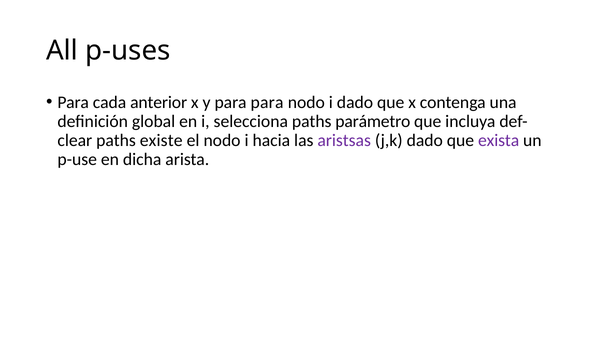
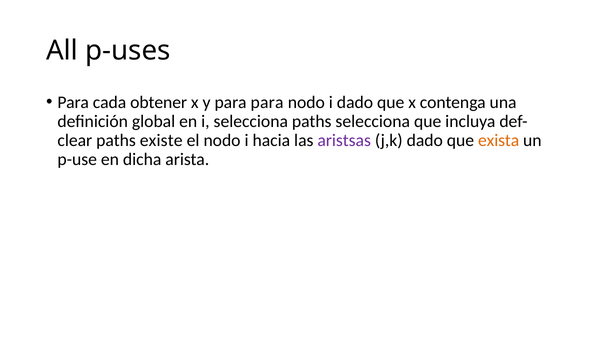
anterior: anterior -> obtener (159, 102)
paths parámetro: parámetro -> selecciona (373, 121)
exista colour: purple -> orange (499, 140)
